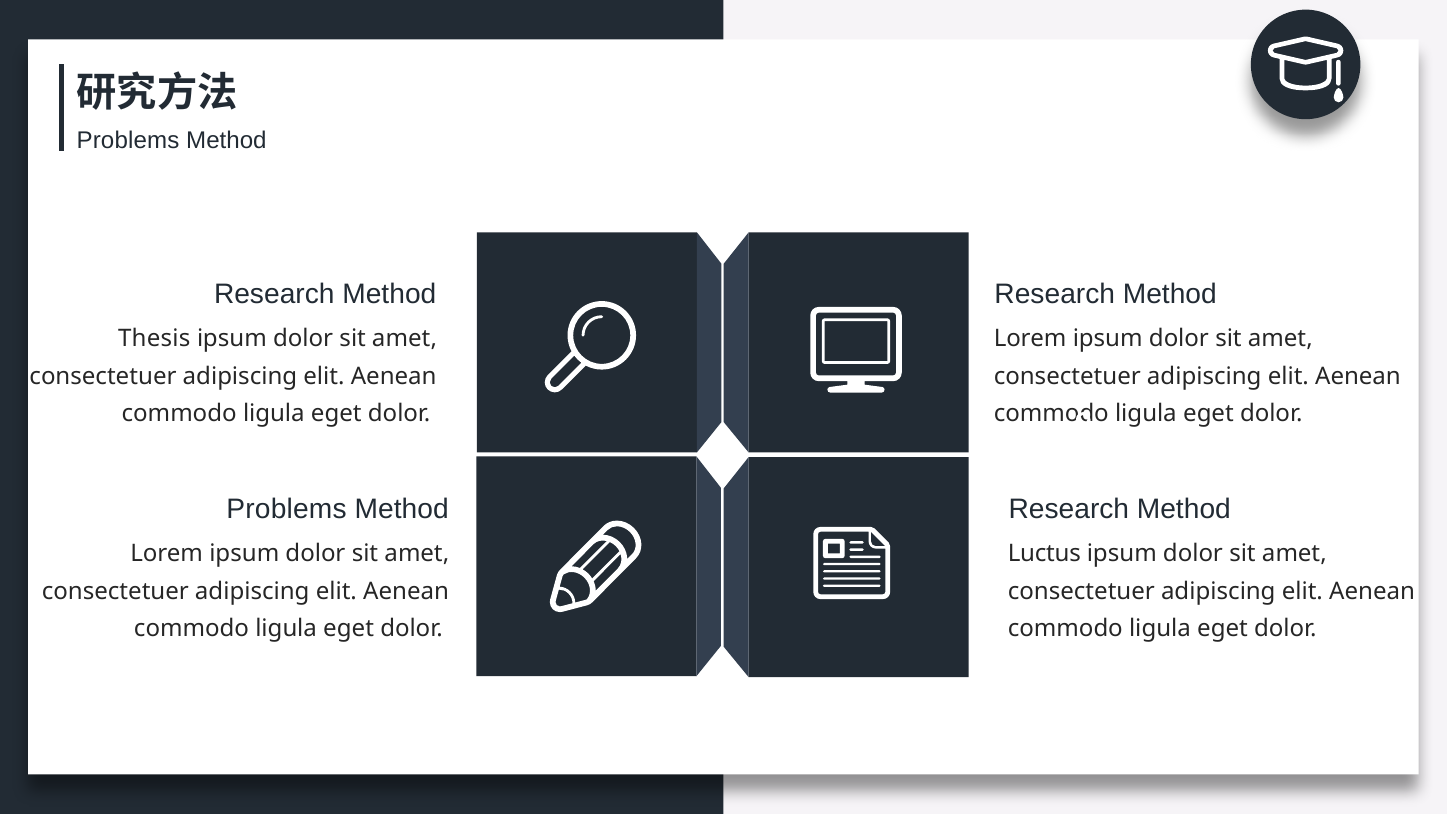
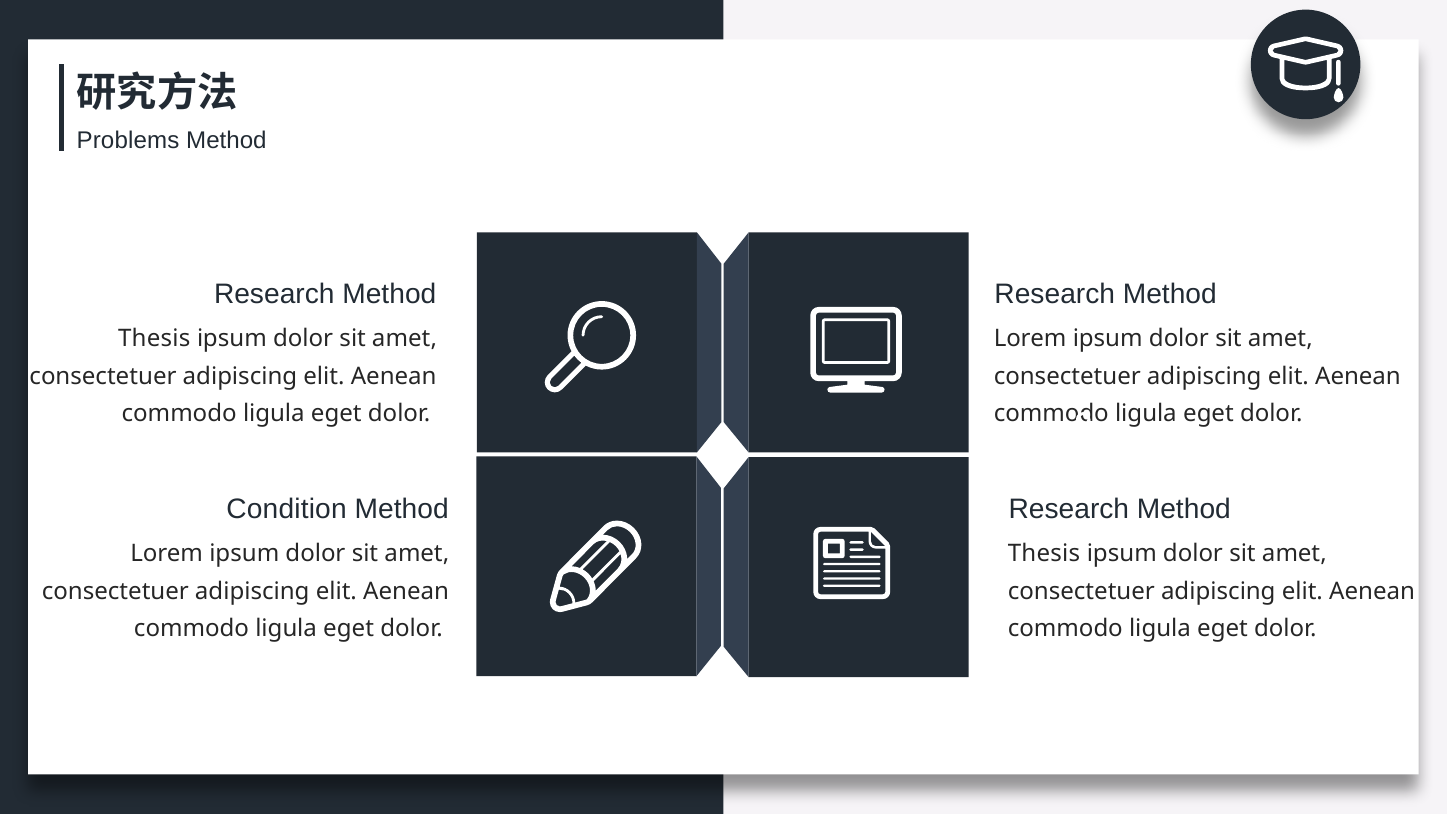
Problems: Problems -> Condition (287, 509)
Luctus: Luctus -> Thesis (1044, 553)
